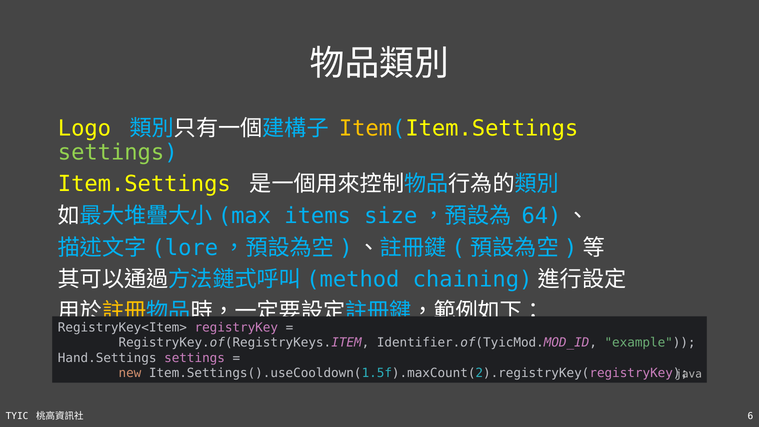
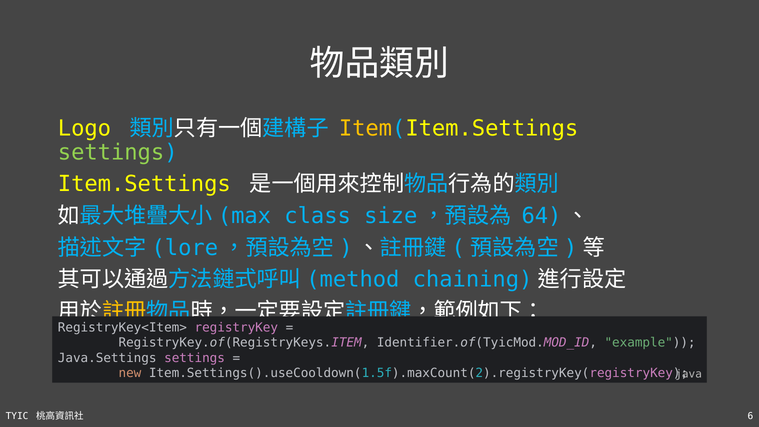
items: items -> class (318, 216)
Hand.Settings: Hand.Settings -> Java.Settings (107, 358)
